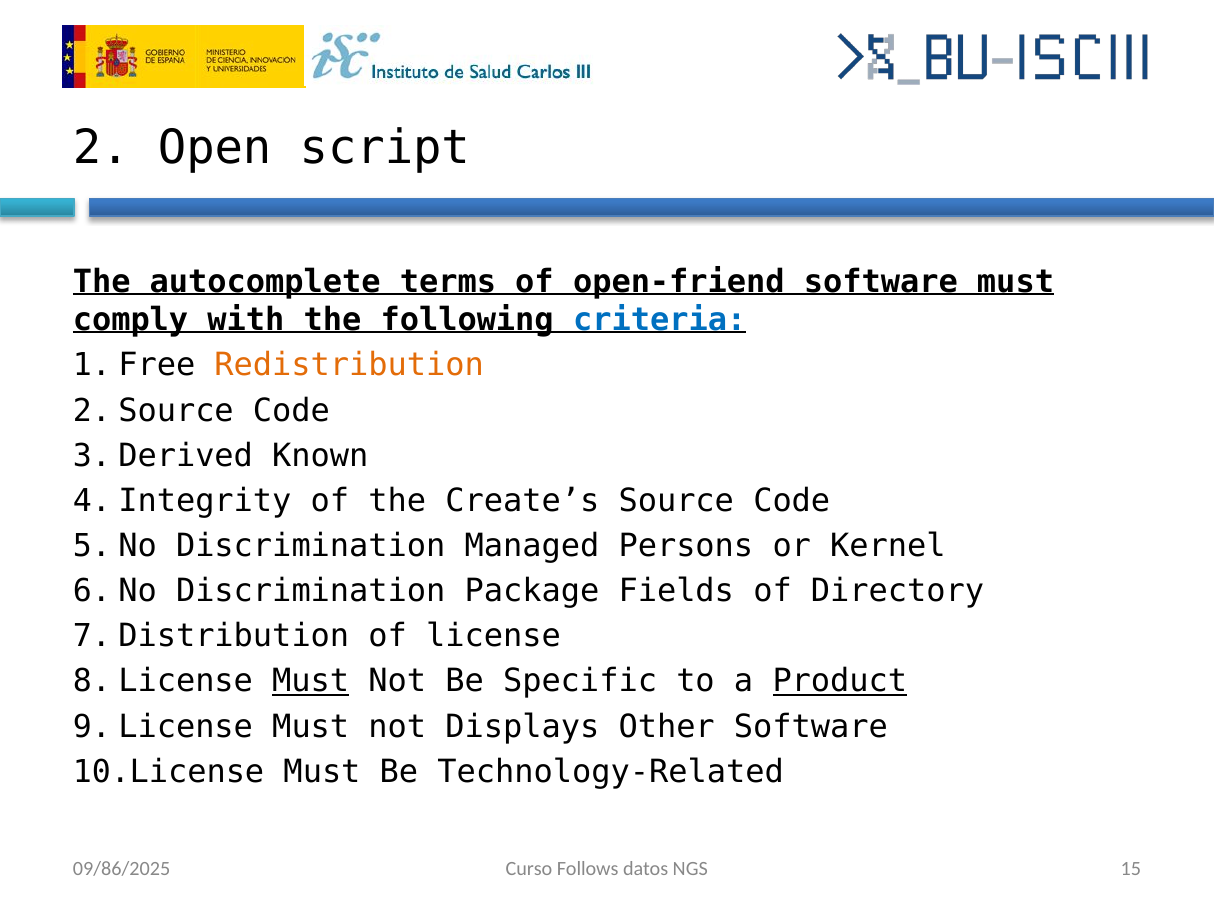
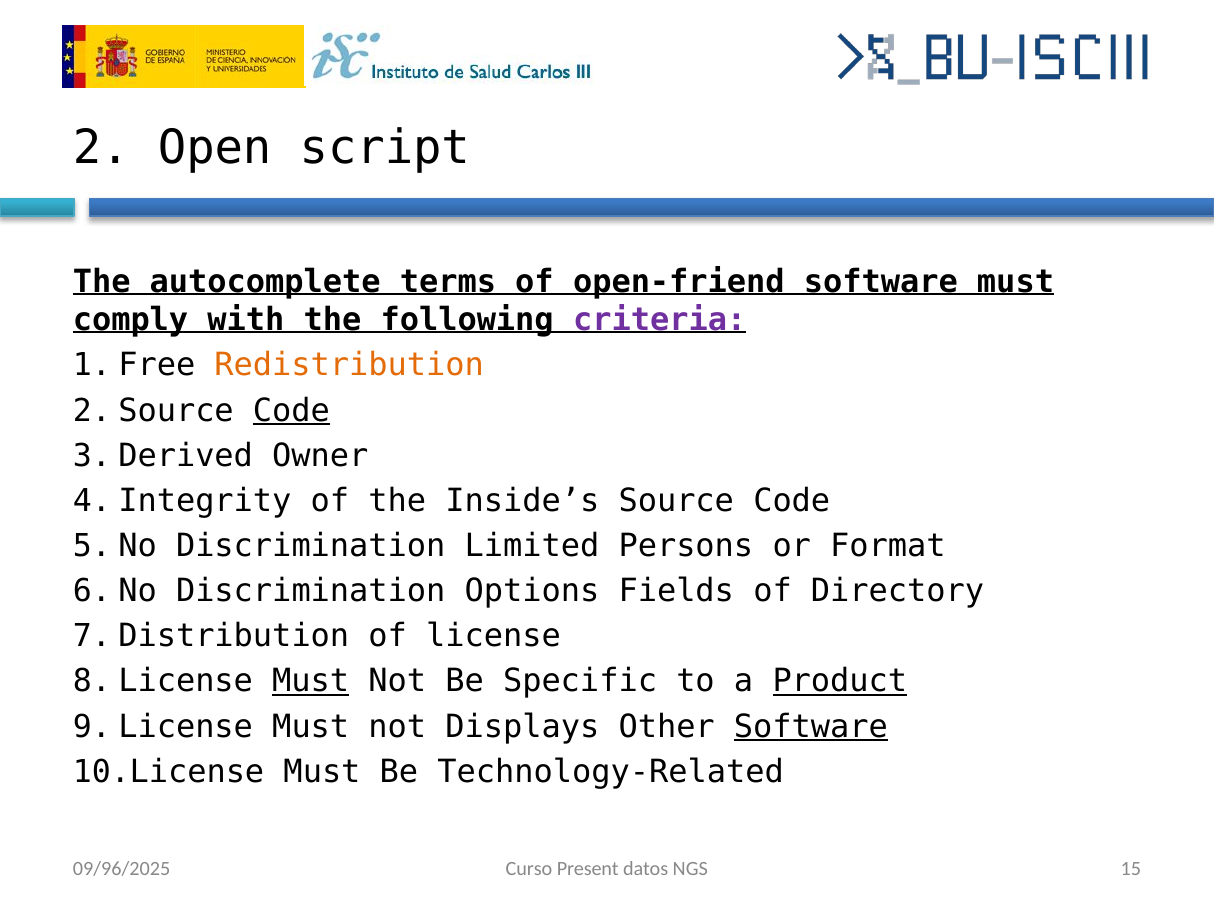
criteria colour: blue -> purple (660, 320)
Code underline: none -> present (291, 411)
Known: Known -> Owner (320, 456)
Create’s: Create’s -> Inside’s (522, 501)
Managed: Managed -> Limited (532, 546)
Kernel: Kernel -> Format (888, 546)
Package: Package -> Options (532, 591)
Software underline: none -> present (811, 727)
09/86/2025: 09/86/2025 -> 09/96/2025 (122, 870)
Follows: Follows -> Present (588, 870)
